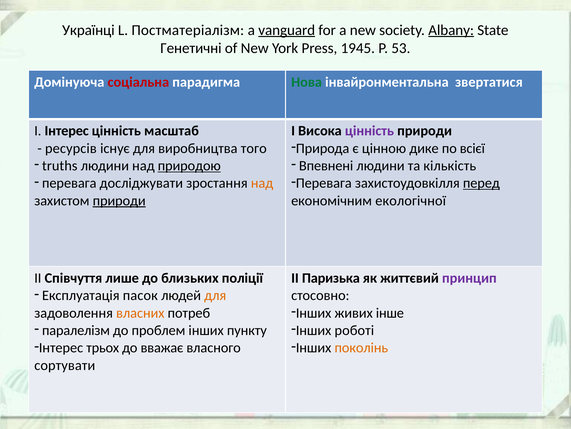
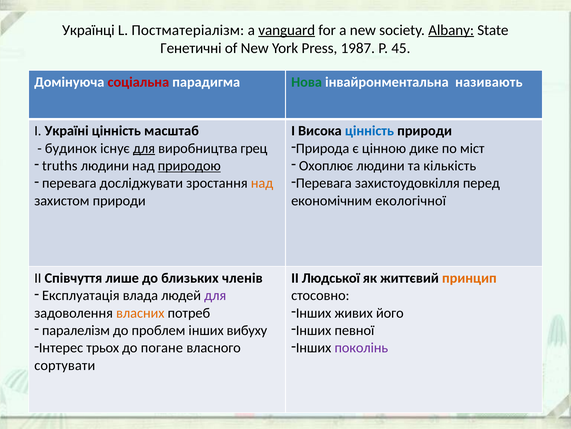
1945: 1945 -> 1987 (358, 48)
53: 53 -> 45 (401, 48)
звертатися: звертатися -> називають (489, 82)
І Інтерес: Інтерес -> Україні (67, 131)
цінність colour: purple -> blue (369, 131)
всієї: всієї -> міст (472, 148)
ресурсів: ресурсів -> будинок (71, 148)
для underline: none -> present (144, 148)
того: того -> грец (254, 148)
Впевнені: Впевнені -> Охоплює (326, 166)
перед underline: present -> none (481, 183)
природи underline: present -> none (119, 200)
поліції: поліції -> членів (242, 278)
Паризька: Паризька -> Людської (331, 278)
принцип colour: purple -> orange (469, 278)
пасок: пасок -> влада (140, 295)
для colour: orange -> purple (215, 295)
інше: інше -> його (390, 312)
пункту: пункту -> вибуху (247, 330)
роботі: роботі -> певної (354, 330)
вважає: вважає -> погане (162, 347)
поколінь colour: orange -> purple (361, 347)
